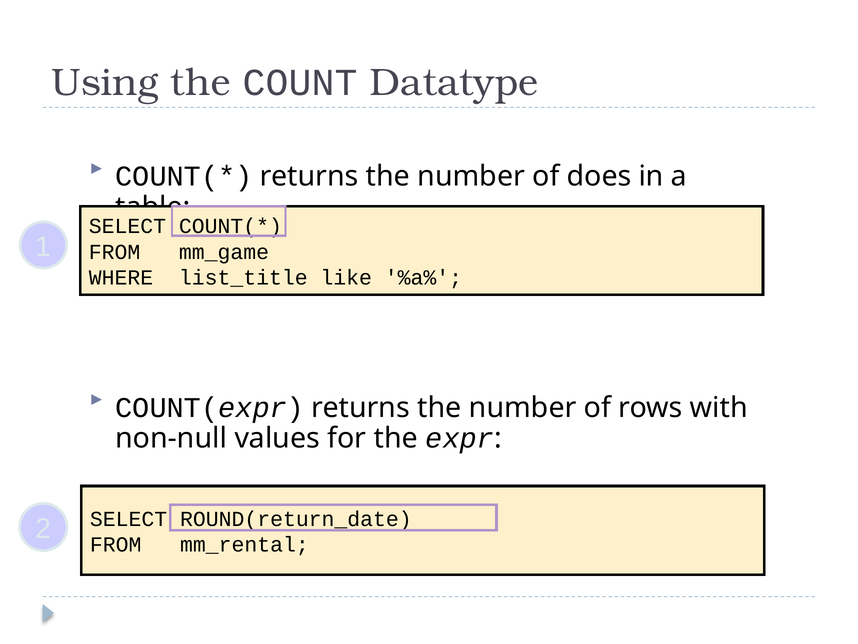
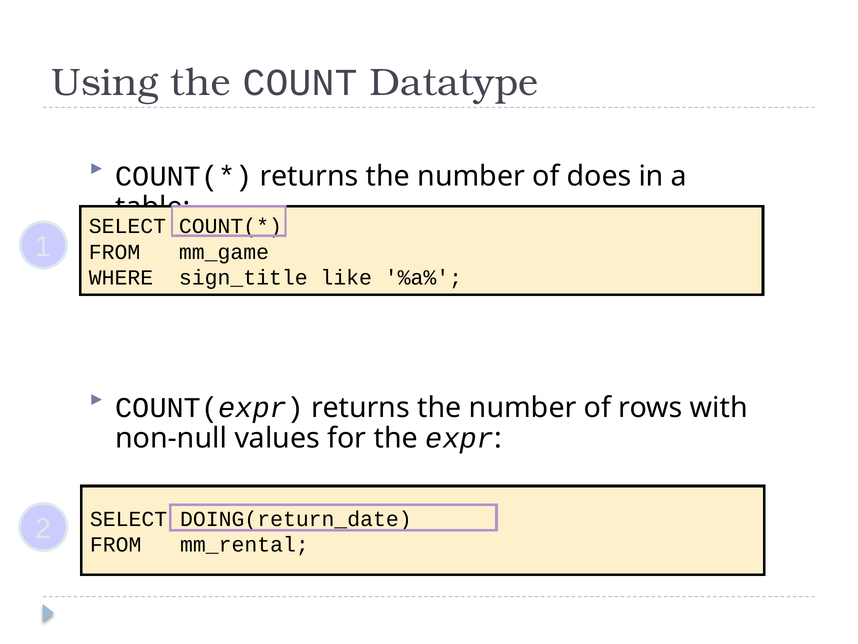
list_title: list_title -> sign_title (243, 278)
ROUND(return_date: ROUND(return_date -> DOING(return_date (296, 519)
